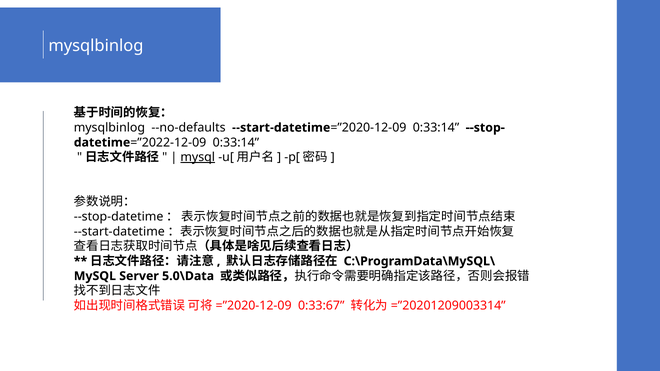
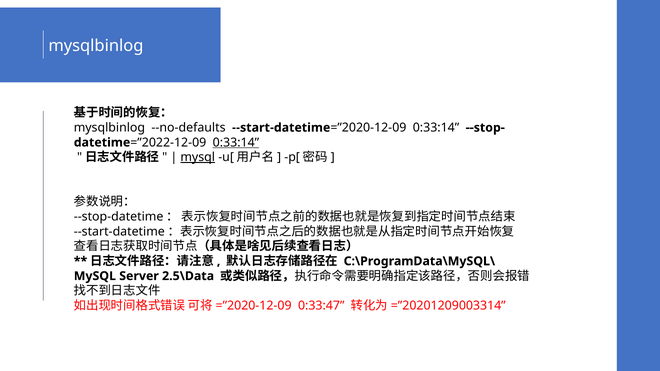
0:33:14 underline: none -> present (236, 143)
5.0\Data: 5.0\Data -> 2.5\Data (188, 276)
0:33:67: 0:33:67 -> 0:33:47 (321, 306)
